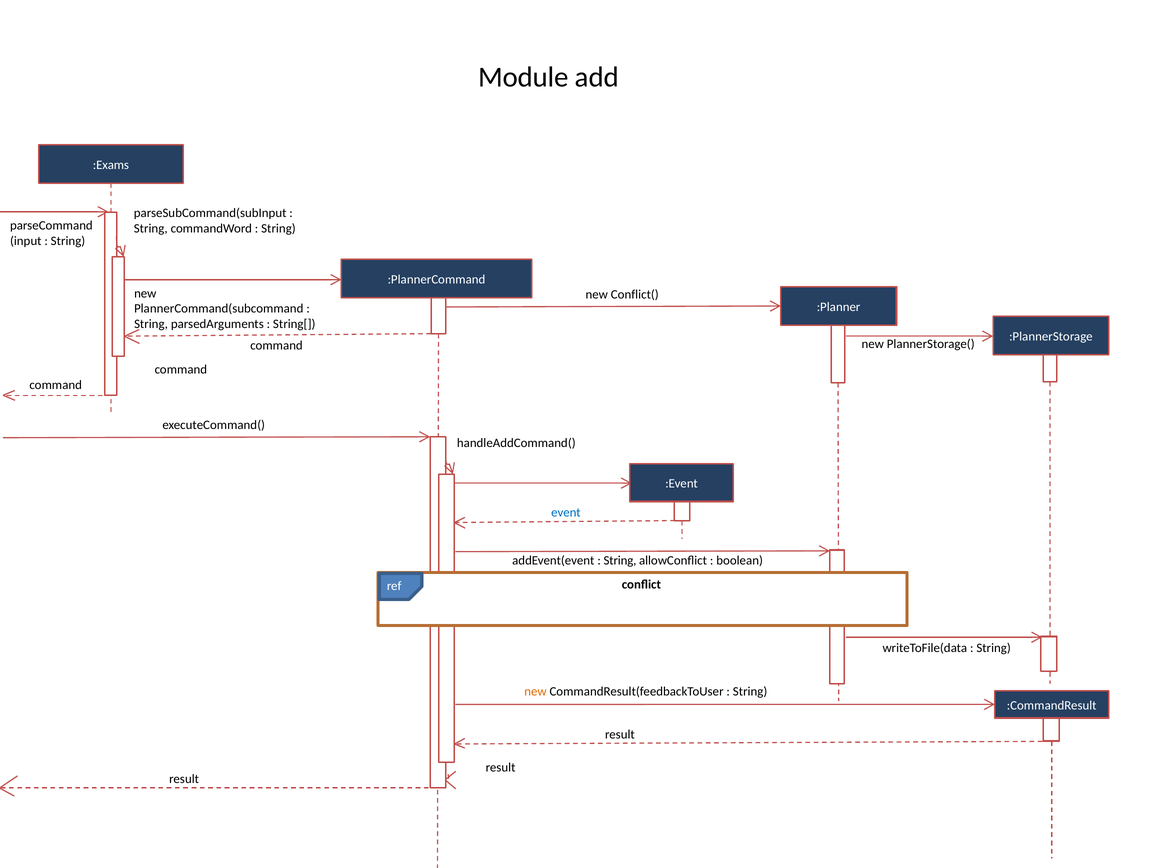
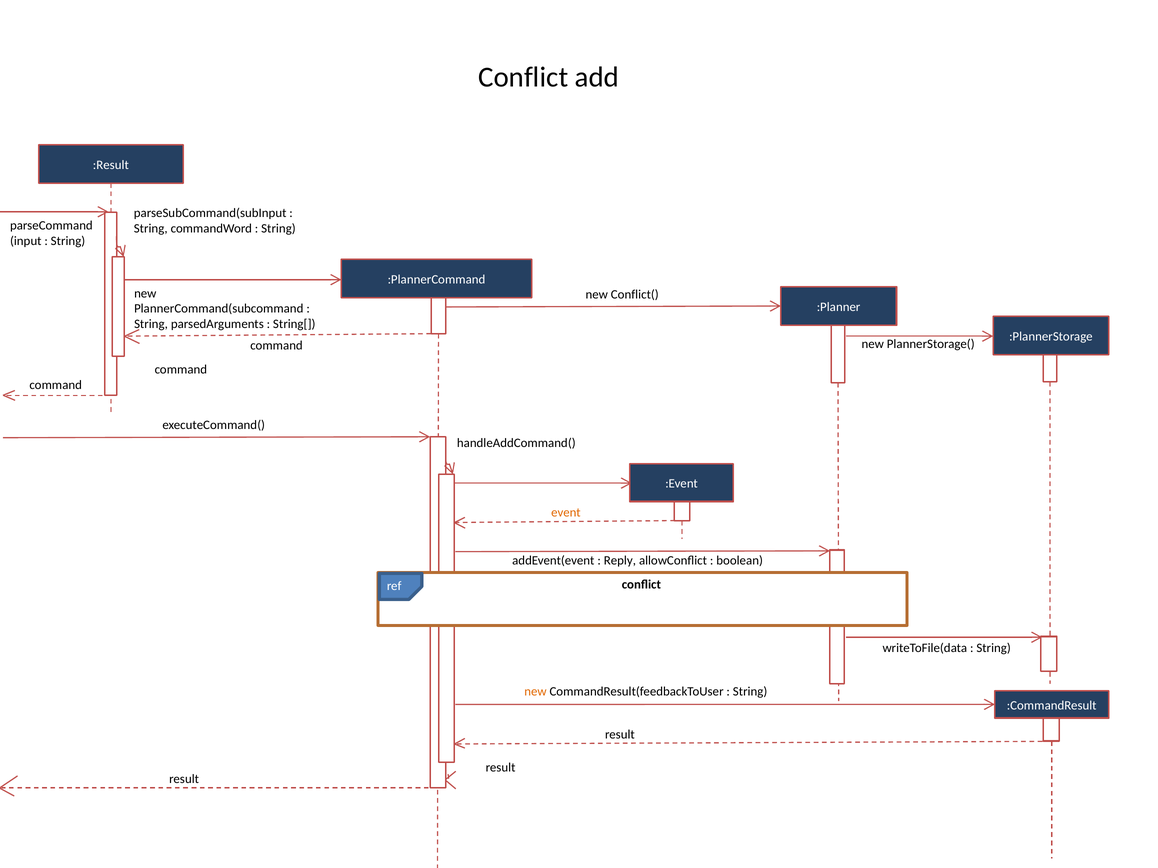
Module: Module -> Conflict (523, 77)
:Exams: :Exams -> :Result (111, 165)
event colour: blue -> orange (566, 513)
String: String -> Reply (620, 561)
